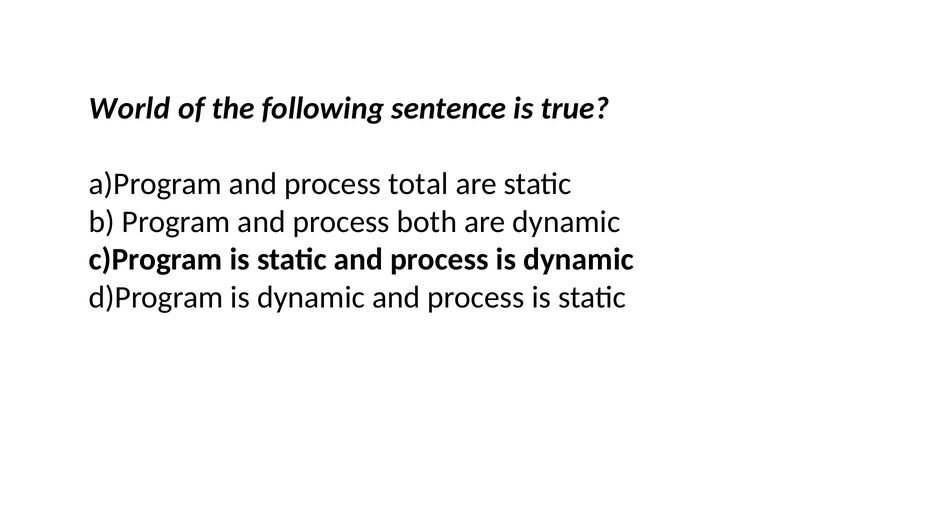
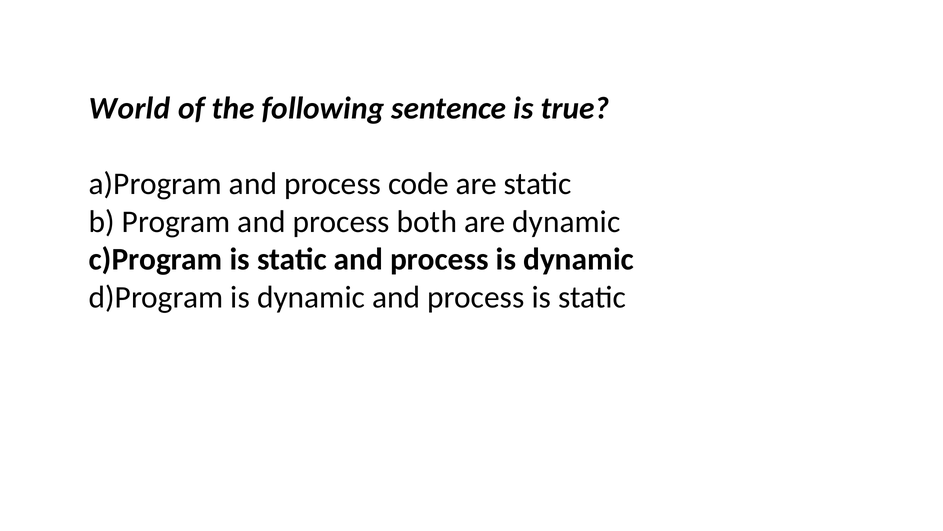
total: total -> code (419, 184)
